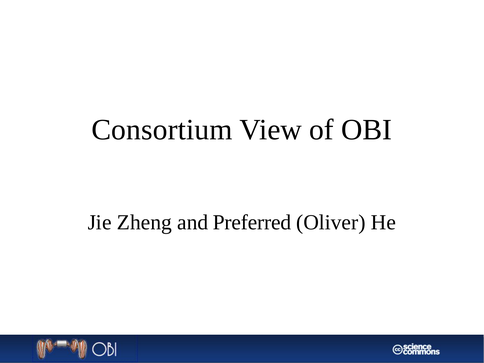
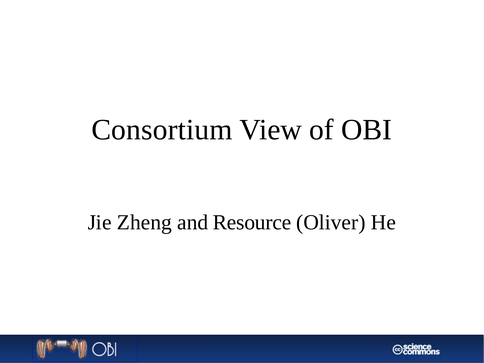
Preferred: Preferred -> Resource (252, 223)
